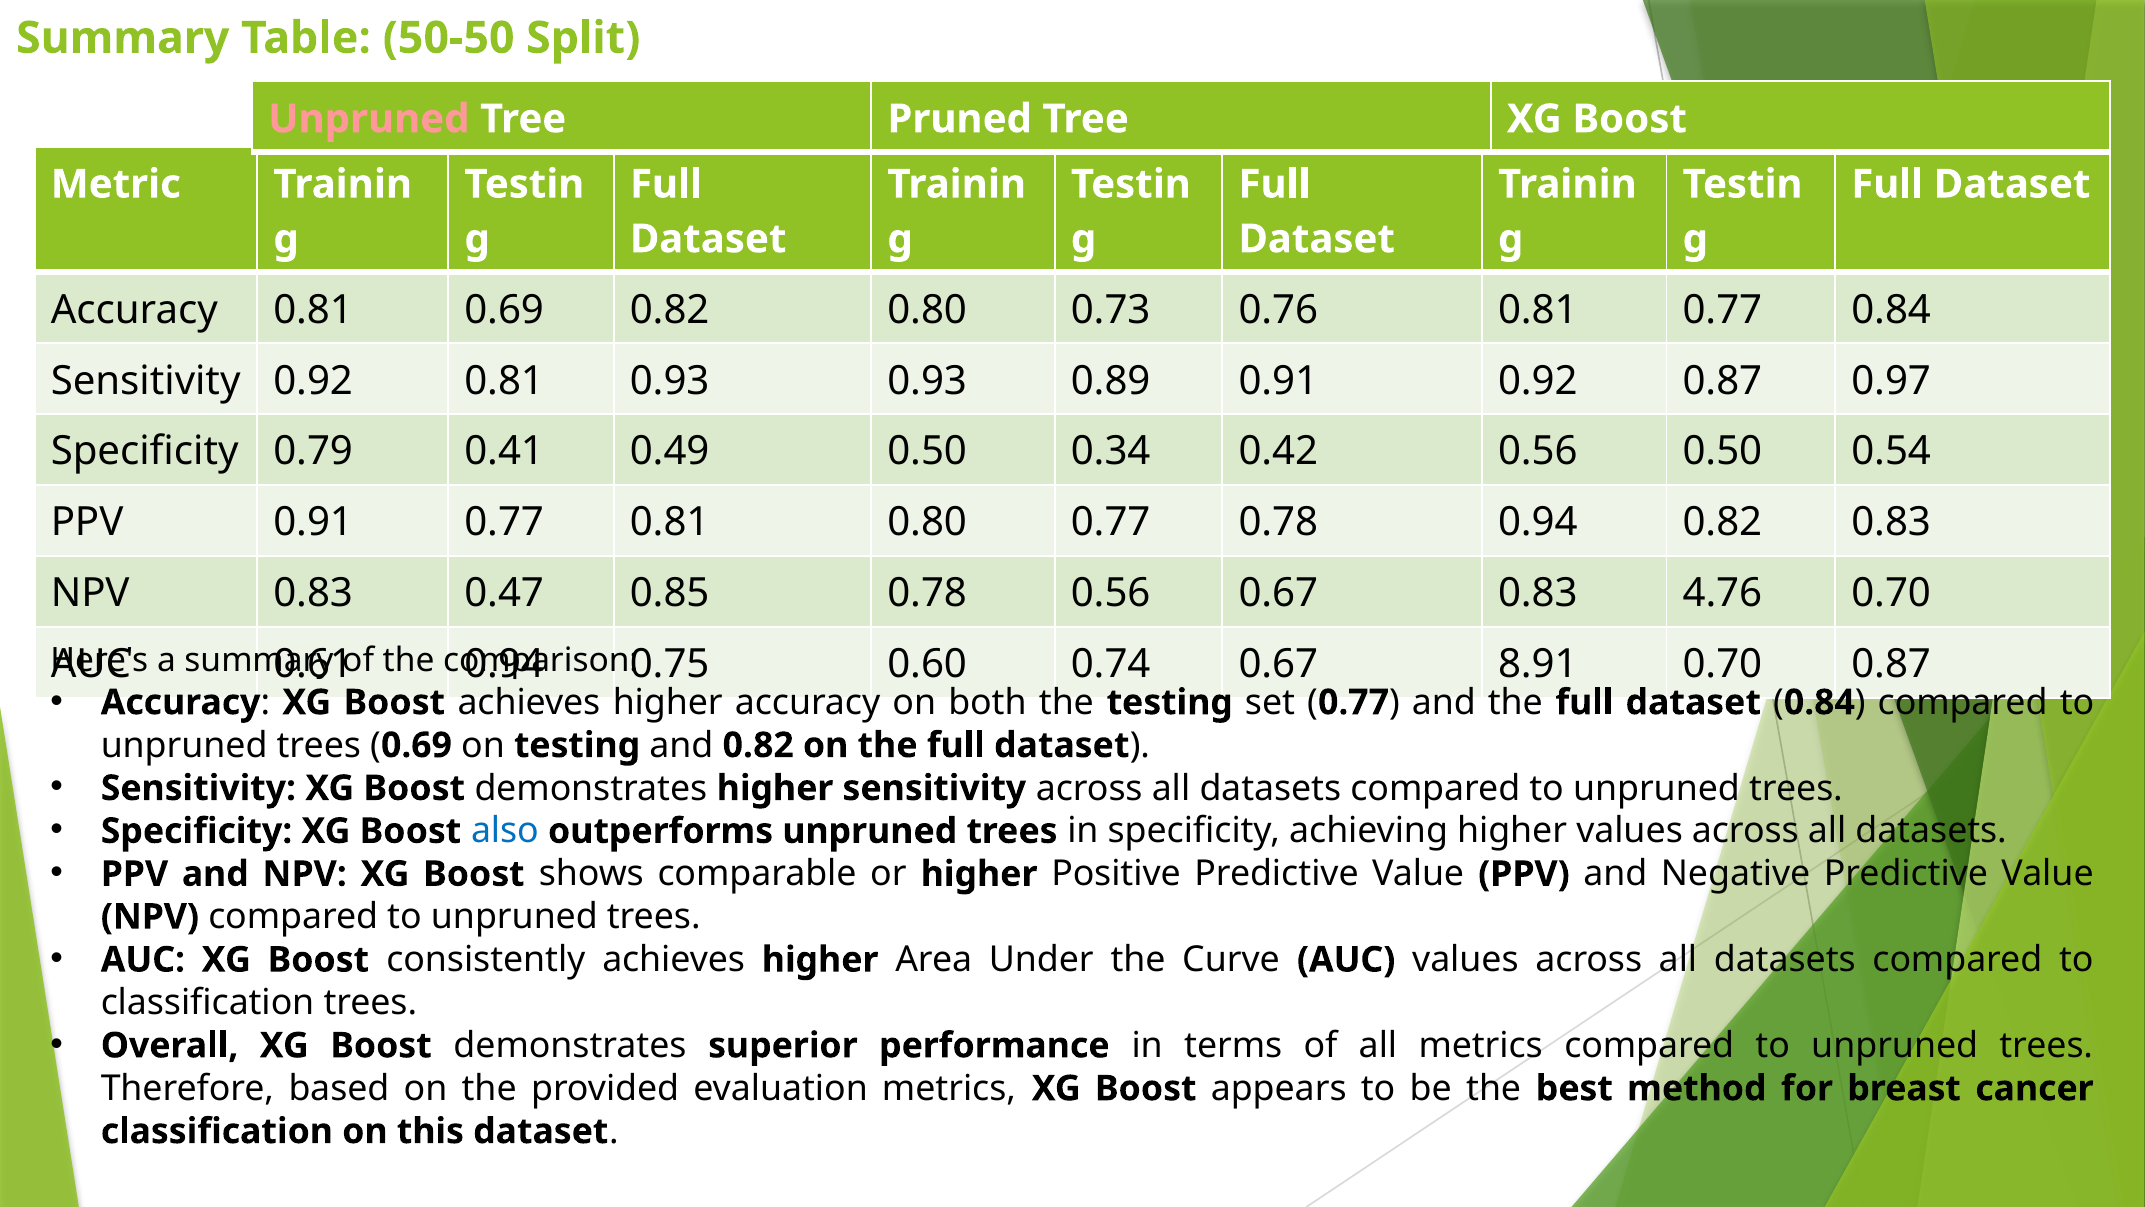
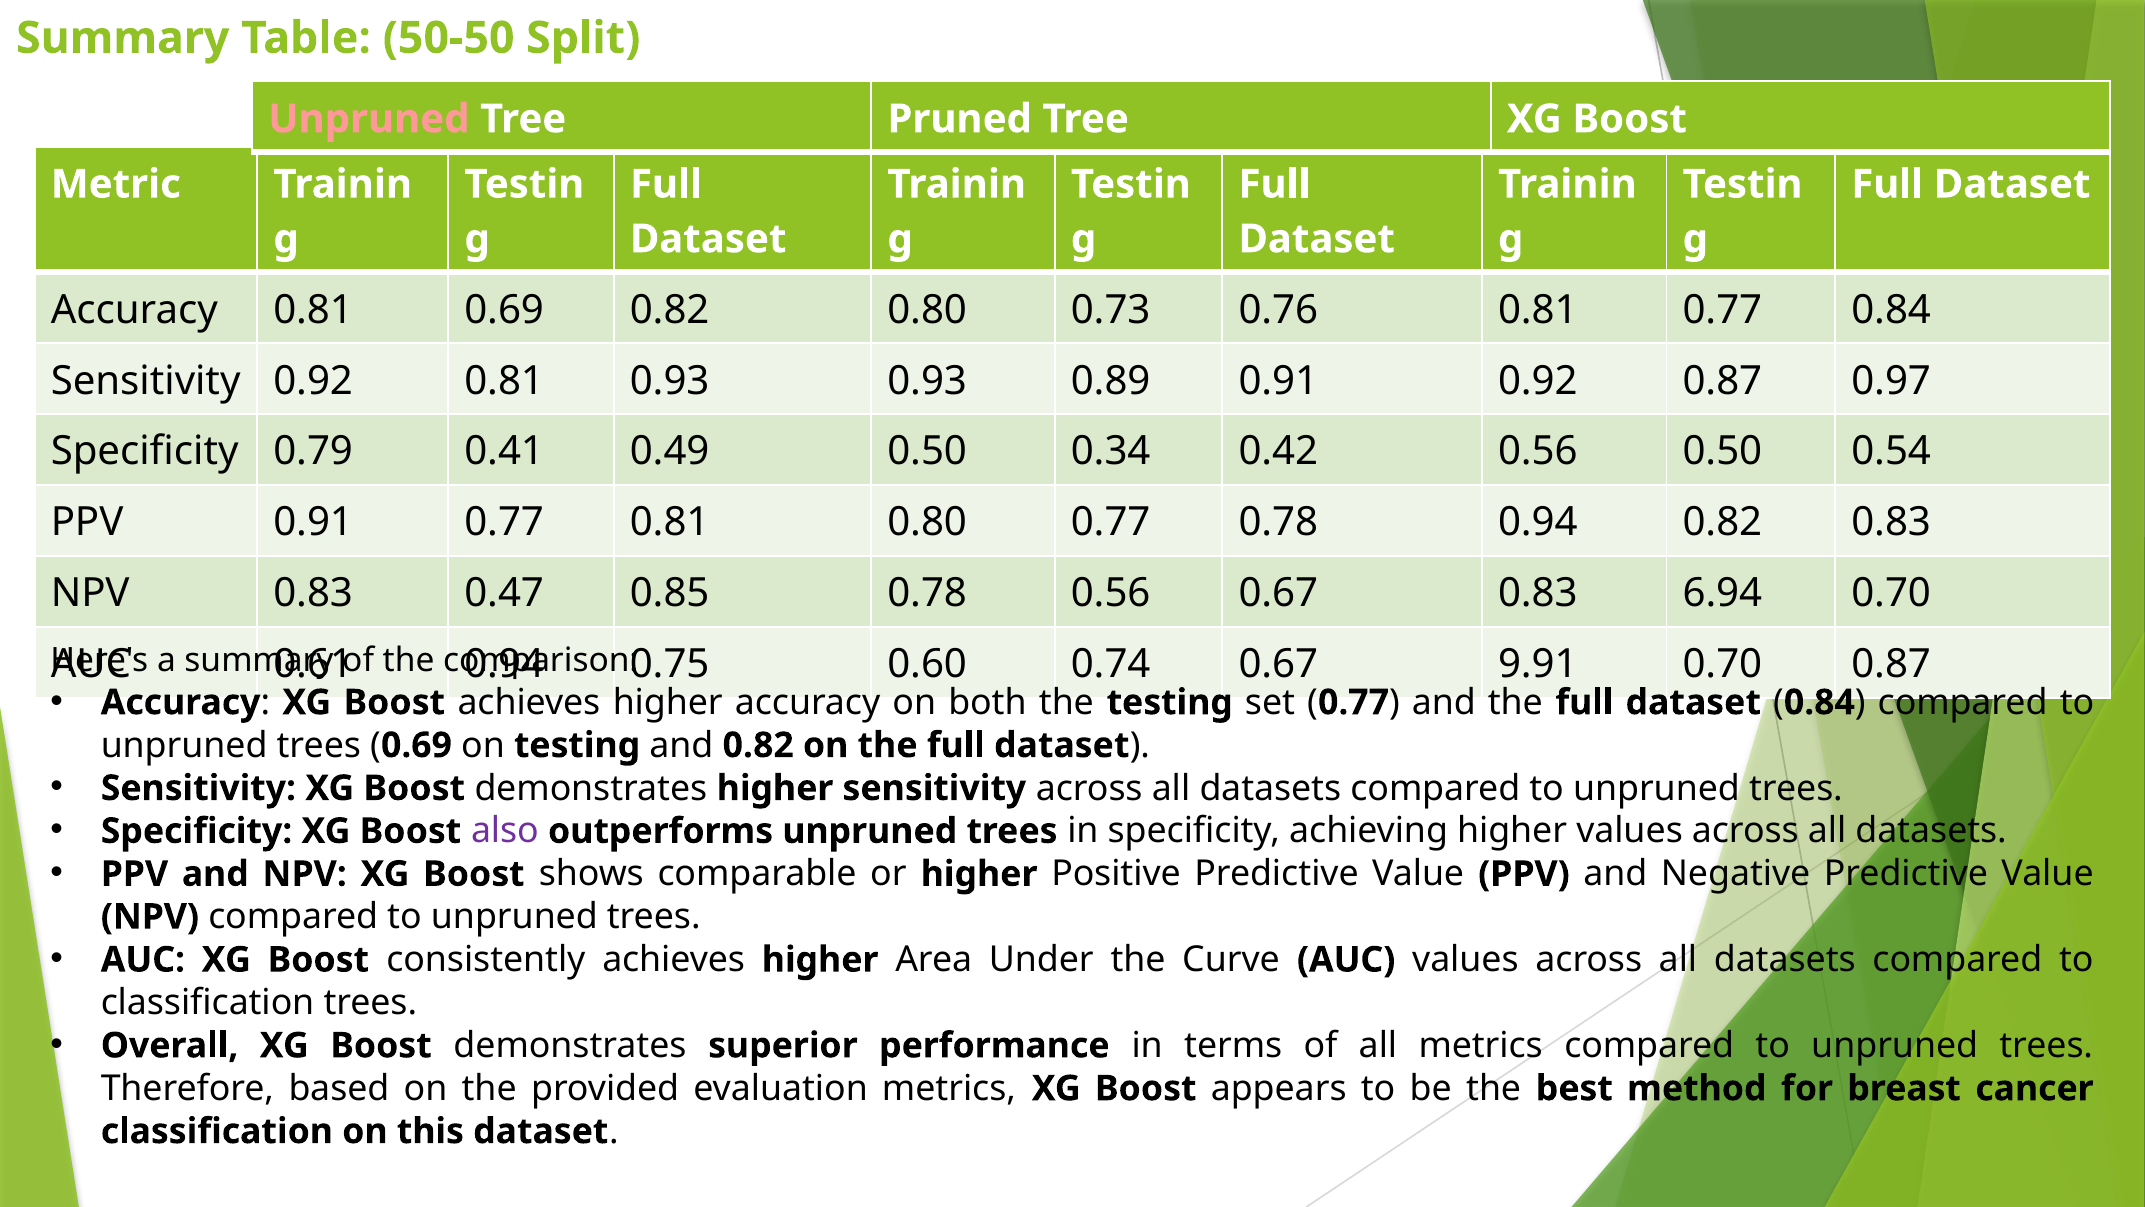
4.76: 4.76 -> 6.94 (1722, 593)
8.91: 8.91 -> 9.91 (1538, 664)
also colour: blue -> purple (505, 831)
